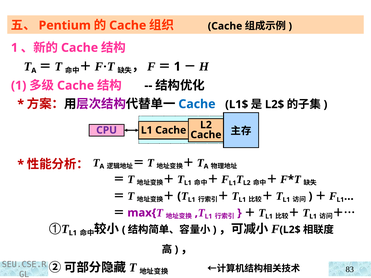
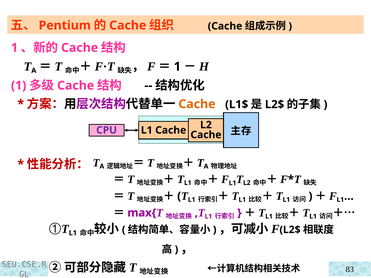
Cache colour: blue -> orange (197, 104)
